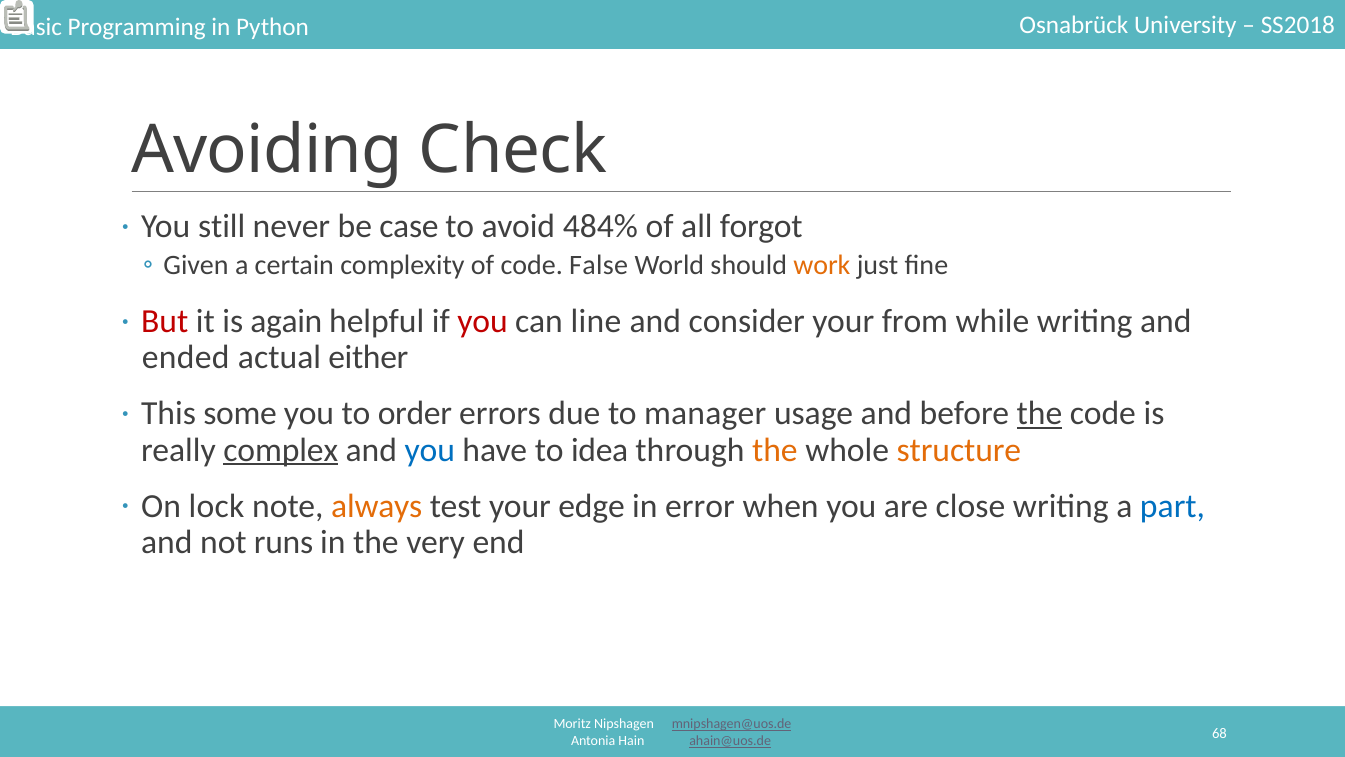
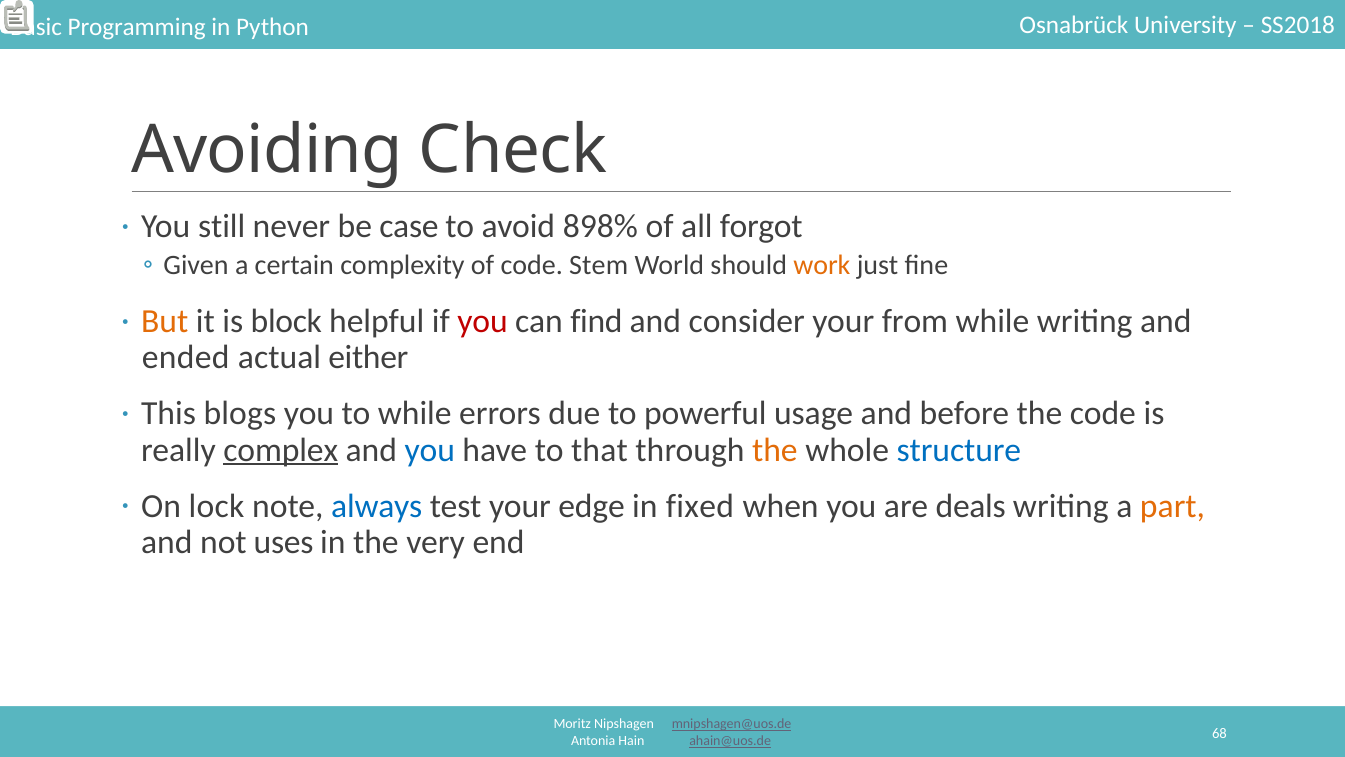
484%: 484% -> 898% (600, 227)
False: False -> Stem (599, 266)
But colour: red -> orange (165, 321)
again: again -> block (286, 321)
line: line -> find (596, 321)
some: some -> blogs (240, 413)
to order: order -> while (415, 413)
manager: manager -> powerful (705, 413)
the underline: present -> none (1039, 413)
idea: idea -> that (599, 450)
structure colour: orange -> blue (959, 450)
always colour: orange -> blue (377, 506)
error: error -> fixed (700, 506)
close: close -> deals (971, 506)
part colour: blue -> orange (1173, 506)
runs: runs -> uses (284, 542)
